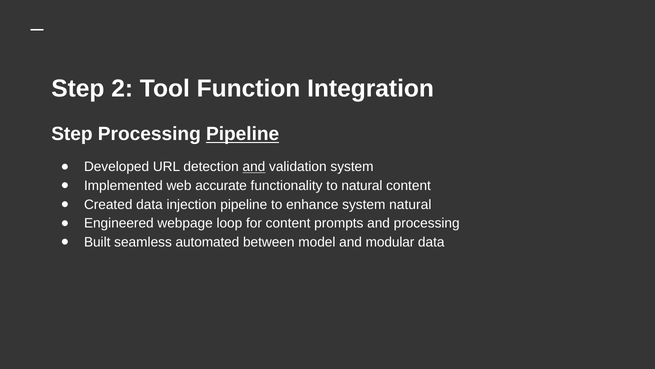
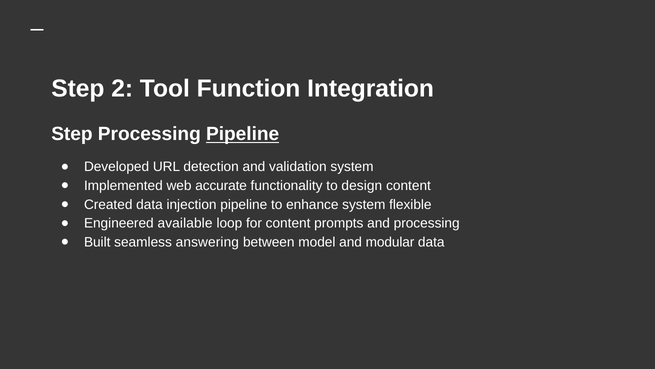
and underline: present -> none (254, 167)
to natural: natural -> design (362, 185)
system natural: natural -> flexible (410, 204)
webpage: webpage -> available (185, 223)
automated: automated -> answering (207, 242)
